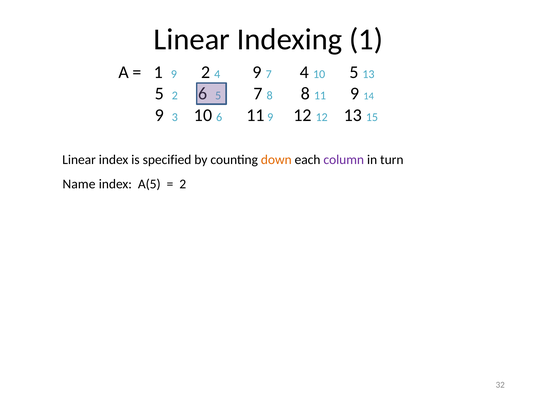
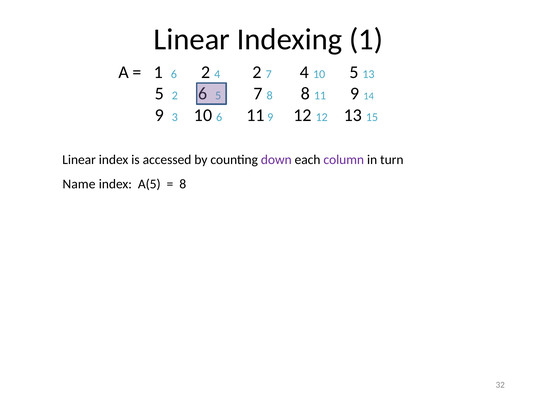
1 9: 9 -> 6 (174, 74)
4 9: 9 -> 2 (257, 72)
specified: specified -> accessed (167, 160)
down colour: orange -> purple (276, 160)
2: 2 -> 8 (183, 184)
